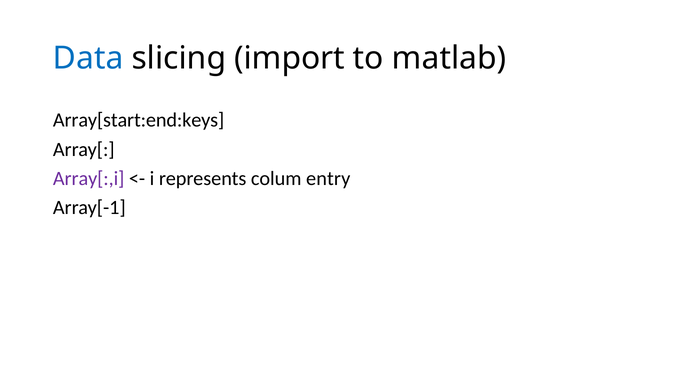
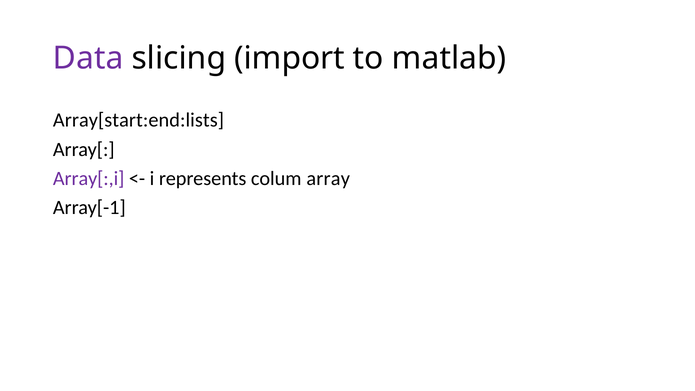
Data colour: blue -> purple (88, 58)
Array[start:end:keys: Array[start:end:keys -> Array[start:end:lists (138, 120)
entry: entry -> array (328, 178)
